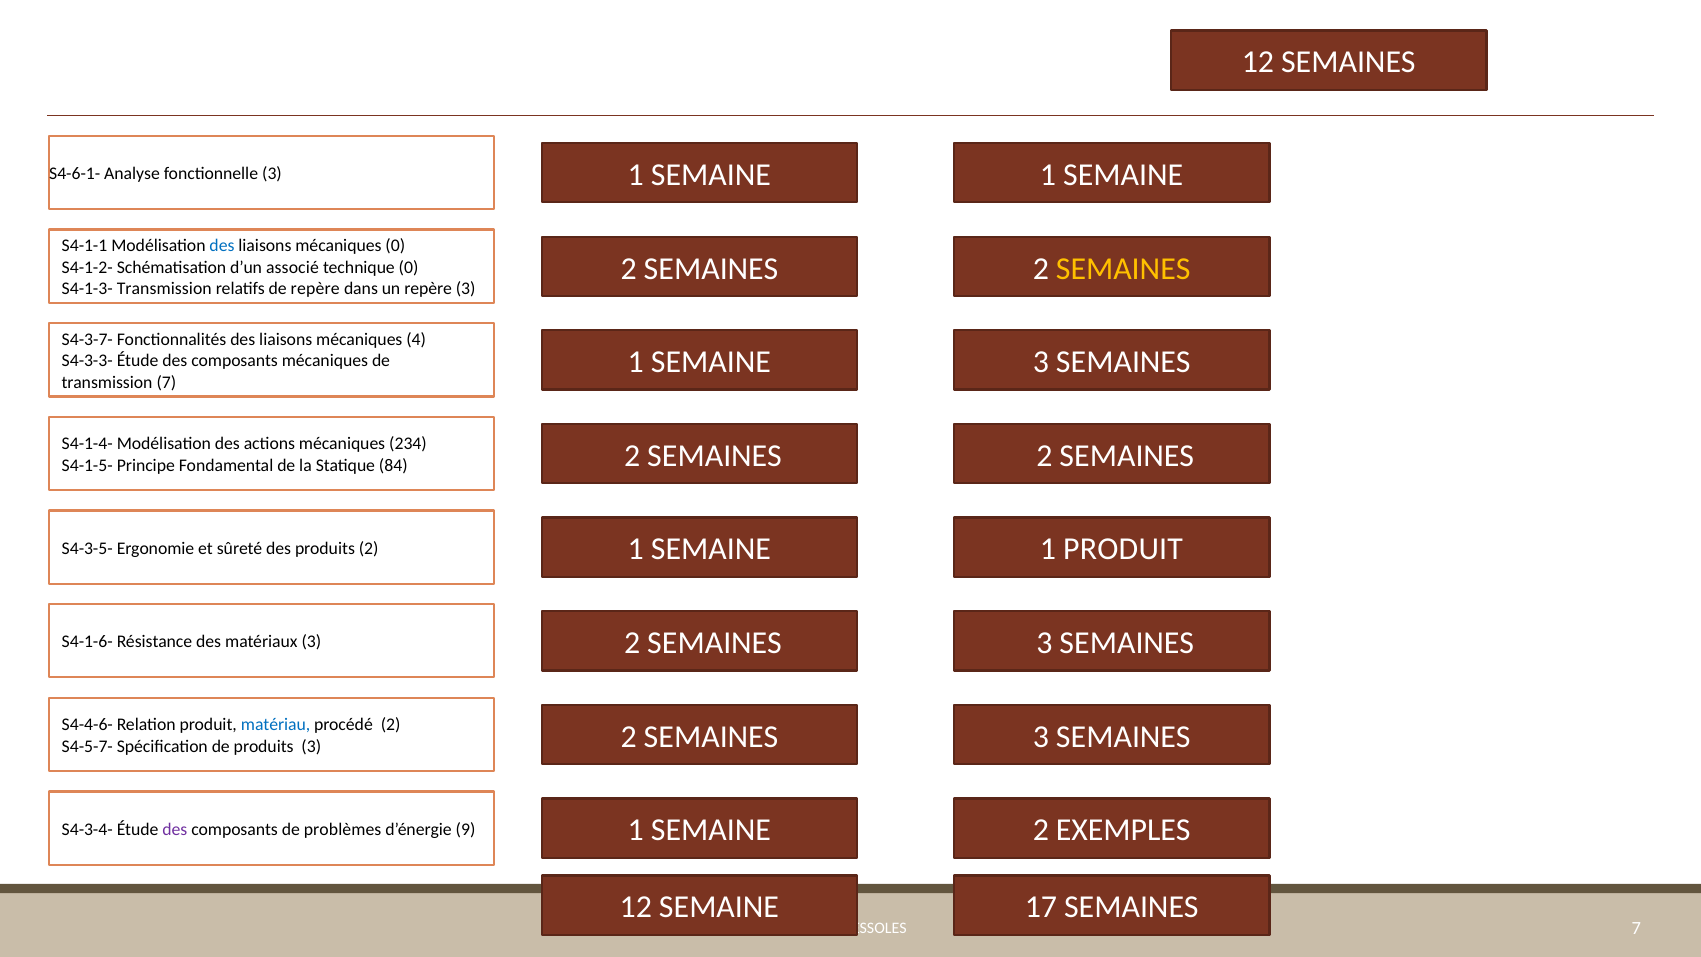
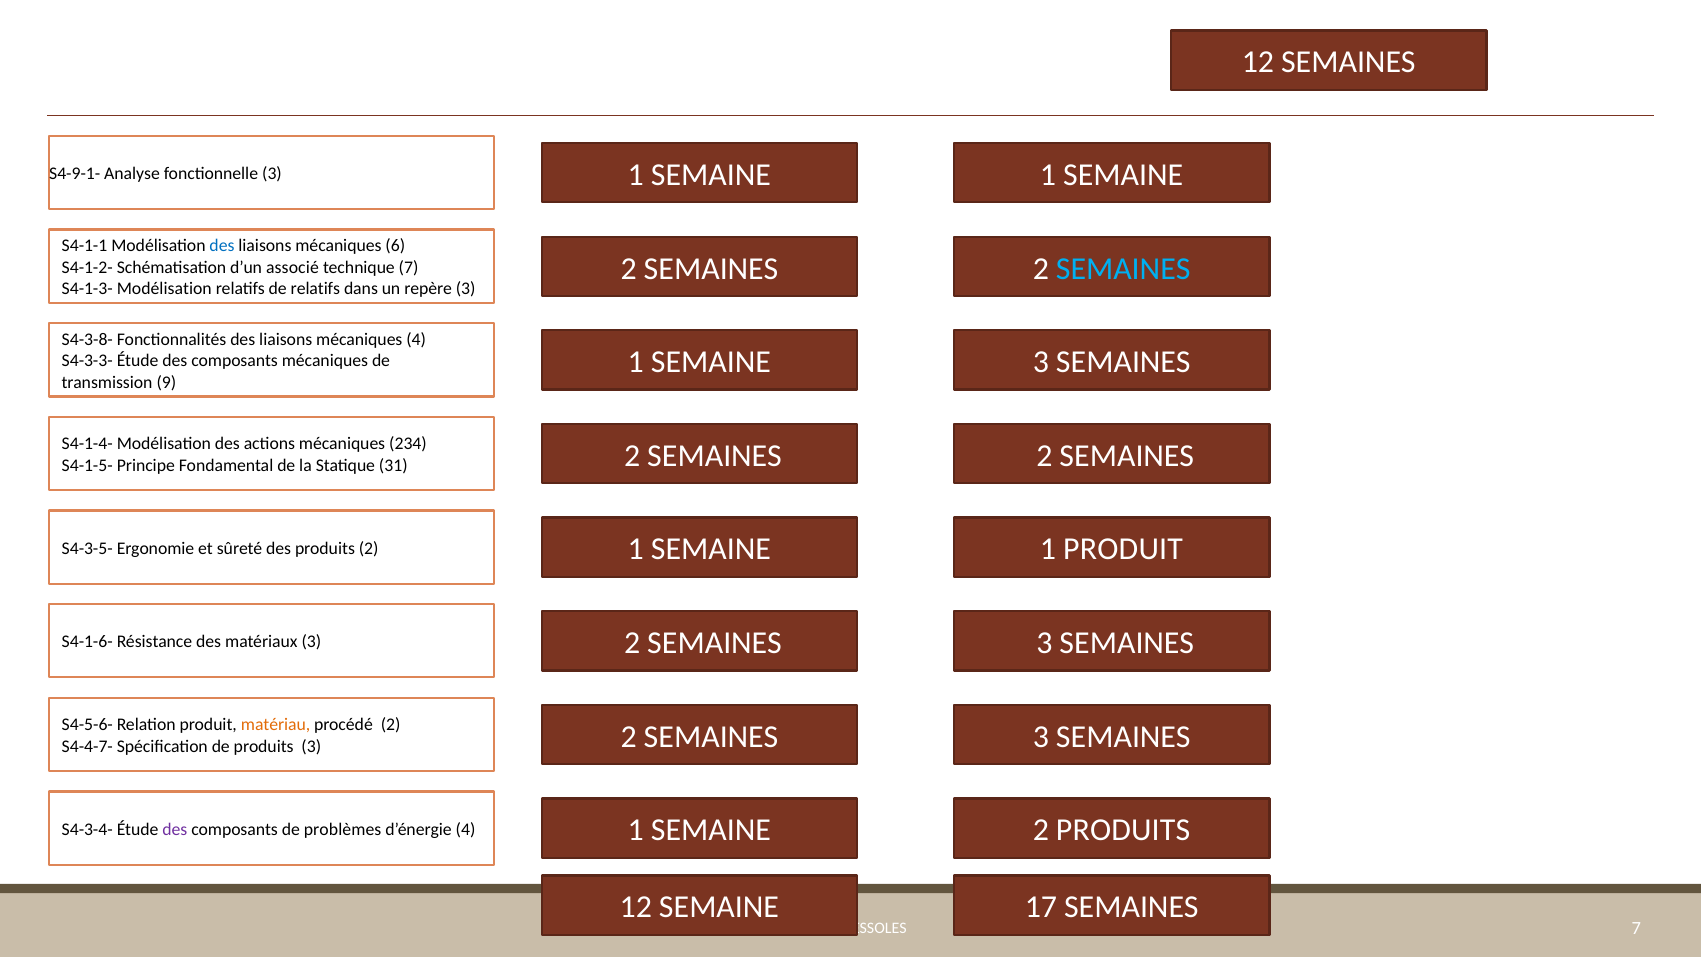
S4-6-1-: S4-6-1- -> S4-9-1- (75, 174)
mécaniques 0: 0 -> 6 (395, 246)
SEMAINES colour: yellow -> light blue (1123, 268)
technique 0: 0 -> 7 (409, 267)
S4-1-3- Transmission: Transmission -> Modélisation (164, 289)
de repère: repère -> relatifs (315, 289)
S4-3-7-: S4-3-7- -> S4-3-8- (87, 340)
transmission 7: 7 -> 9 (166, 382)
84: 84 -> 31 (393, 465)
S4-4-6-: S4-4-6- -> S4-5-6- (87, 725)
matériau colour: blue -> orange (276, 725)
S4-5-7-: S4-5-7- -> S4-4-7- (87, 746)
2 EXEMPLES: EXEMPLES -> PRODUITS (1123, 830)
d’énergie 9: 9 -> 4 (465, 829)
